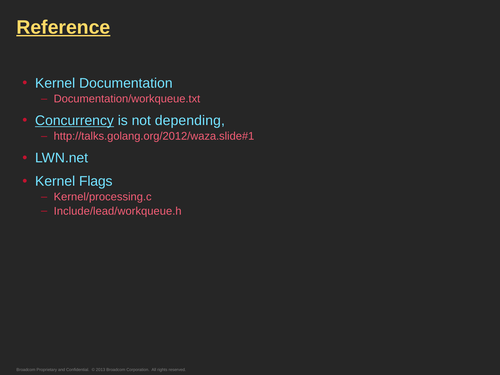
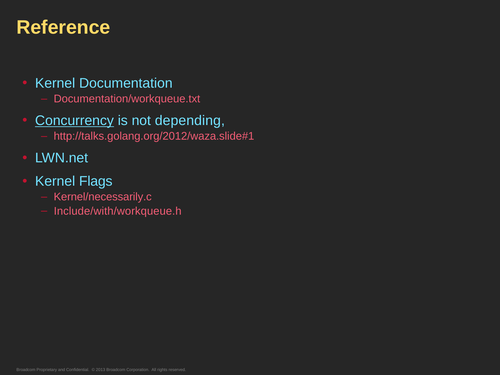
Reference underline: present -> none (63, 27)
Kernel/processing.c: Kernel/processing.c -> Kernel/necessarily.c (103, 197)
Include/lead/workqueue.h: Include/lead/workqueue.h -> Include/with/workqueue.h (118, 211)
